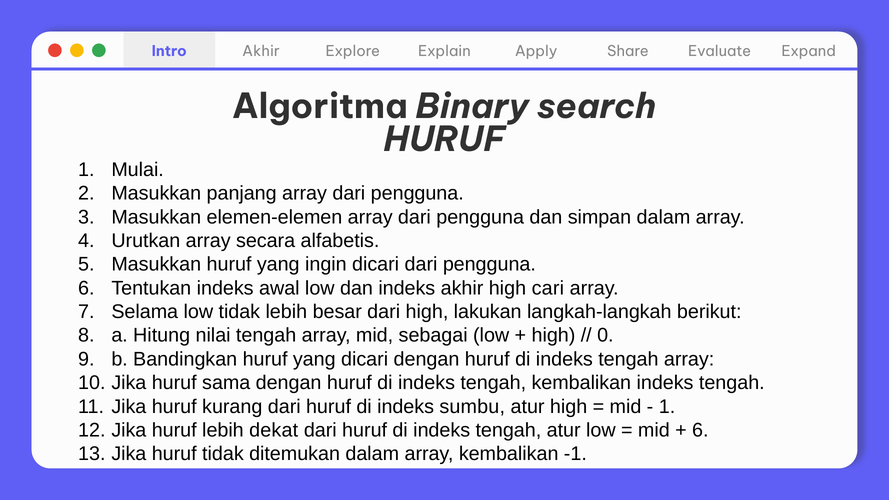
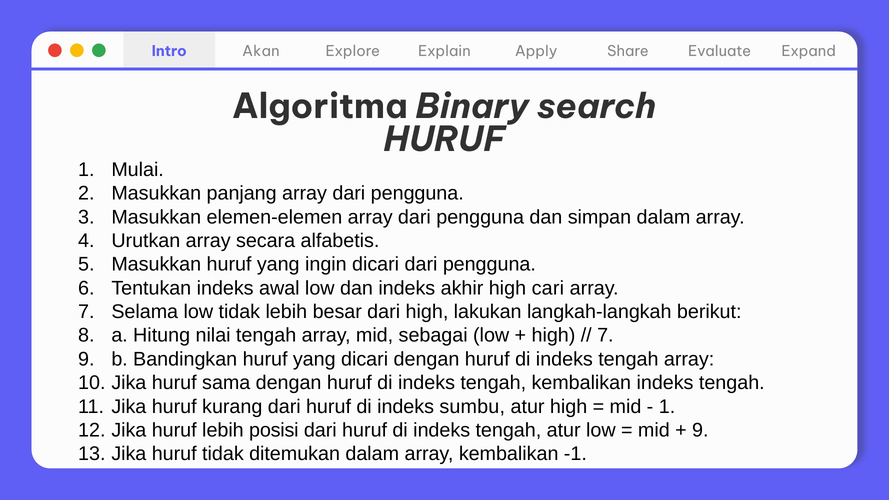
Akhir: Akhir -> Akan (261, 51)
0: 0 -> 7 (605, 336)
dekat: dekat -> posisi (274, 430)
6: 6 -> 9 (700, 430)
